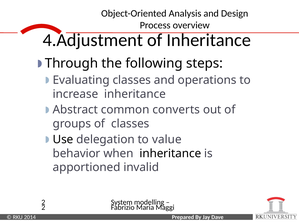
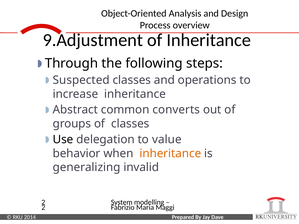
4.Adjustment: 4.Adjustment -> 9.Adjustment (93, 40)
Evaluating: Evaluating -> Suspected (81, 80)
inheritance colour: black -> orange (170, 154)
apportioned: apportioned -> generalizing (87, 168)
